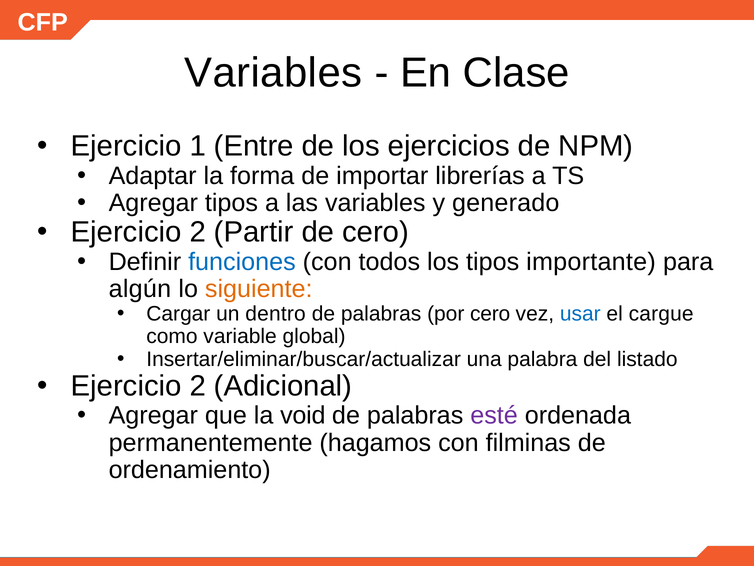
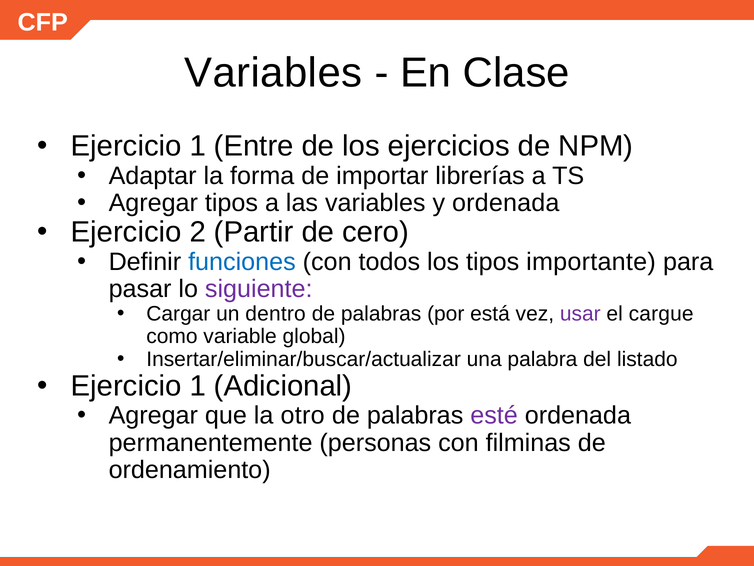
y generado: generado -> ordenada (506, 203)
algún: algún -> pasar (140, 289)
siguiente colour: orange -> purple (259, 289)
por cero: cero -> está (490, 314)
usar colour: blue -> purple (580, 314)
2: 2 -> 1 (198, 386)
void: void -> otro (303, 415)
hagamos: hagamos -> personas (375, 442)
